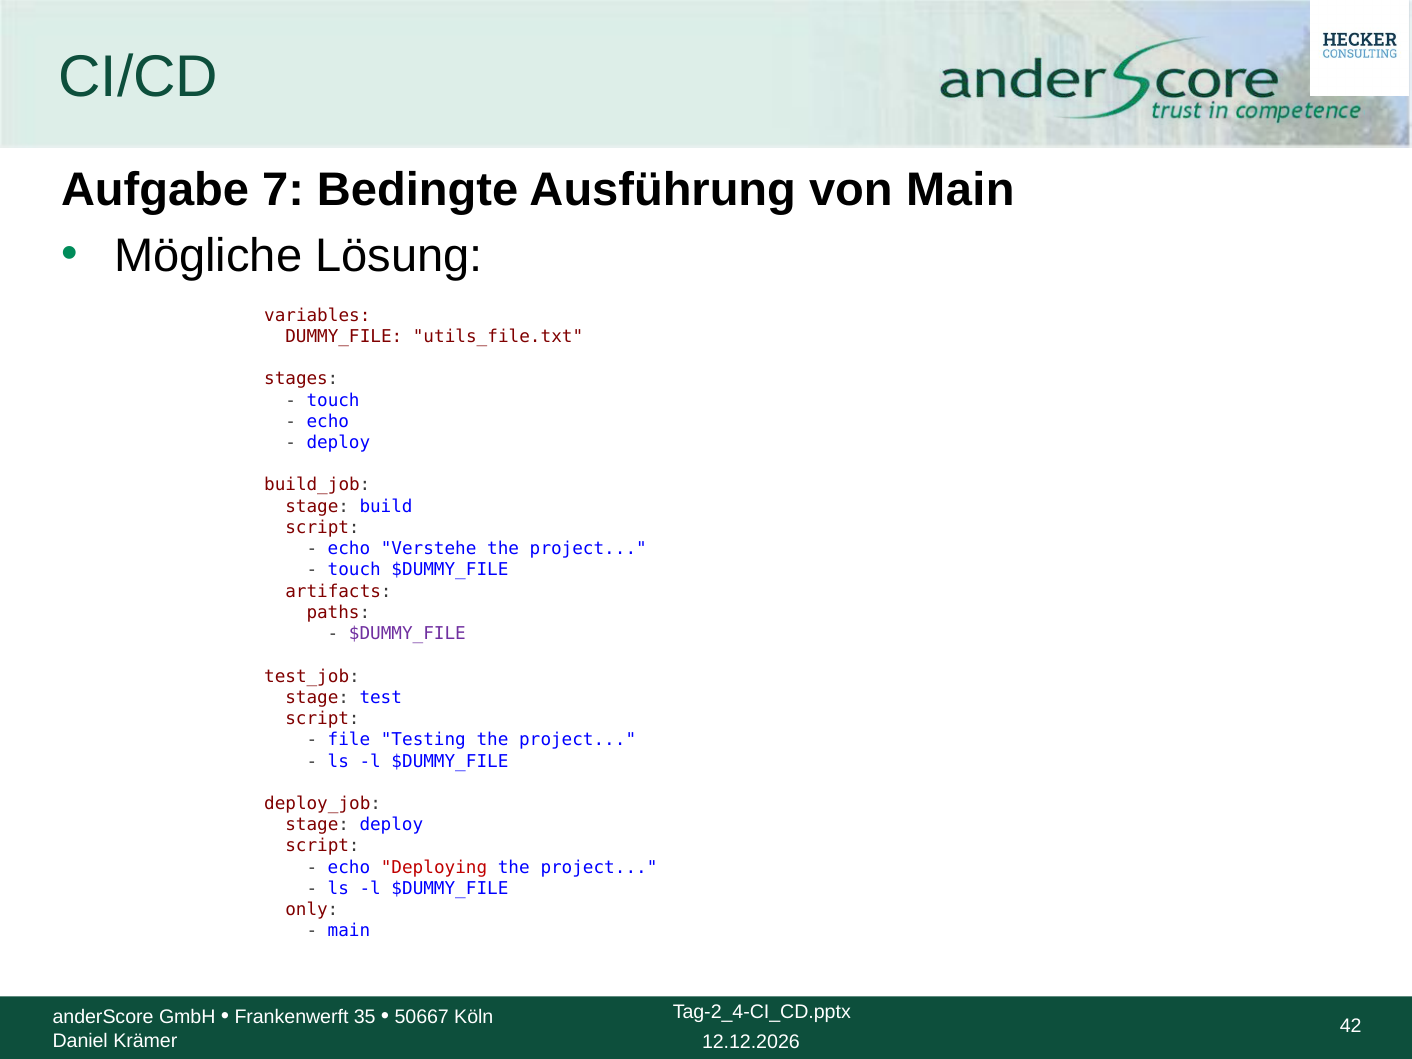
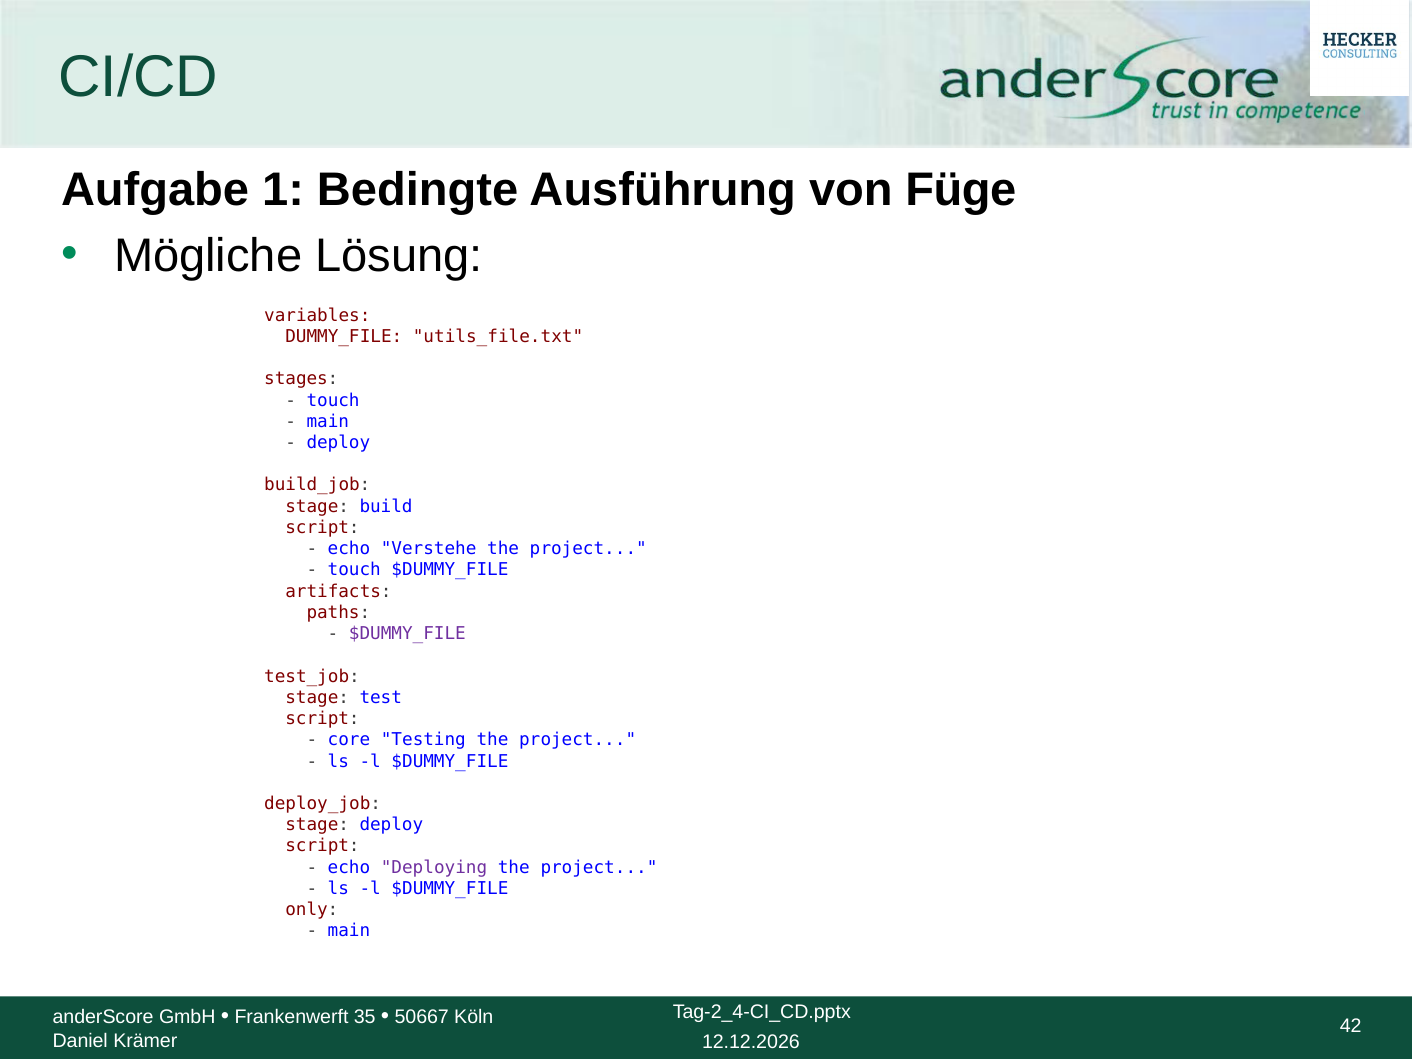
7: 7 -> 1 (283, 190)
von Main: Main -> Füge (961, 190)
echo: echo -> main (328, 421)
file: file -> core (349, 740)
Deploying colour: red -> purple (434, 867)
